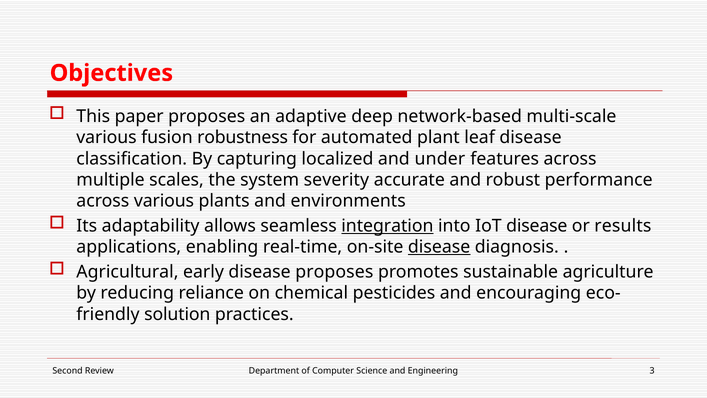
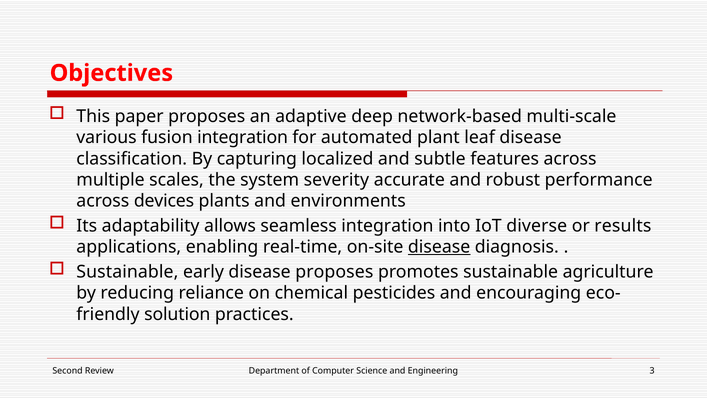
fusion robustness: robustness -> integration (243, 137)
under: under -> subtle (440, 159)
across various: various -> devices (164, 201)
integration underline: present -> none (387, 226)
IoT disease: disease -> diverse (537, 226)
Agricultural: Agricultural -> Sustainable (127, 272)
